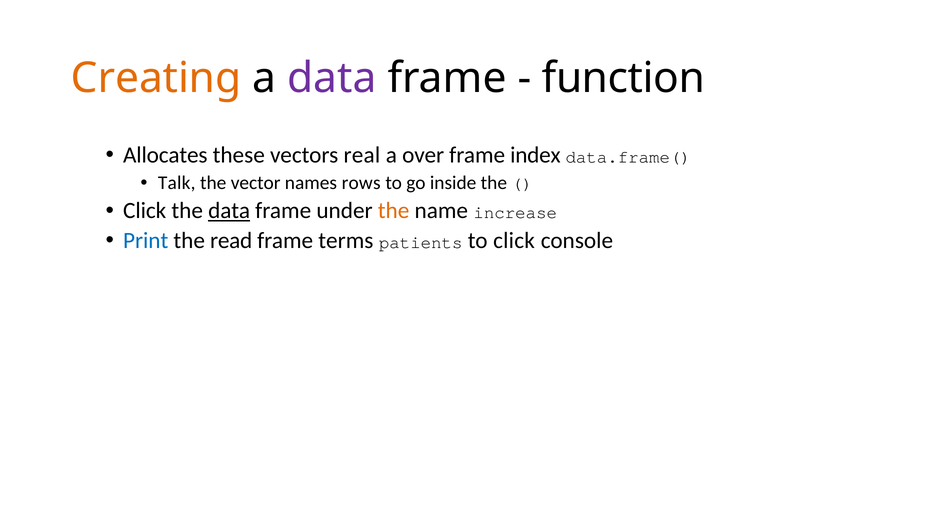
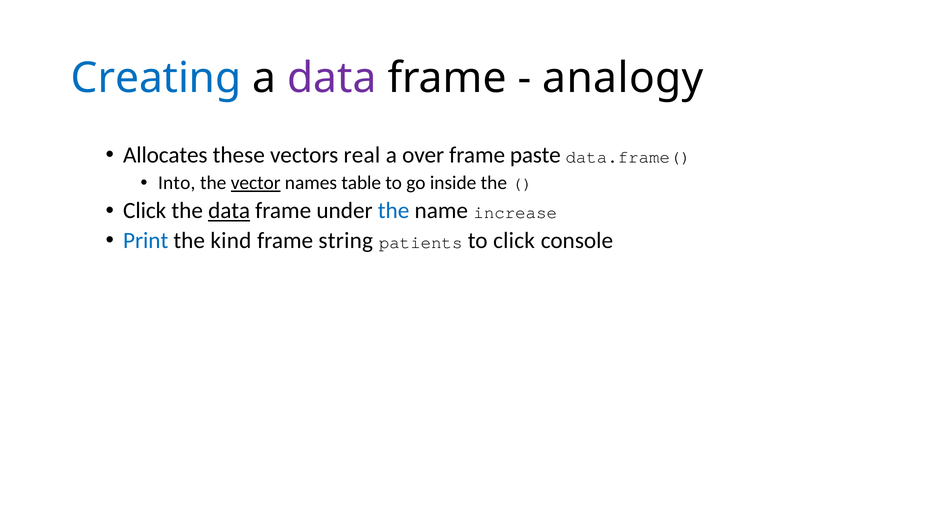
Creating colour: orange -> blue (156, 78)
function: function -> analogy (623, 78)
index: index -> paste (535, 155)
Talk: Talk -> Into (177, 183)
vector underline: none -> present (256, 183)
rows: rows -> table (361, 183)
the colour: orange -> blue (394, 211)
read: read -> kind (231, 241)
terms: terms -> string (346, 241)
